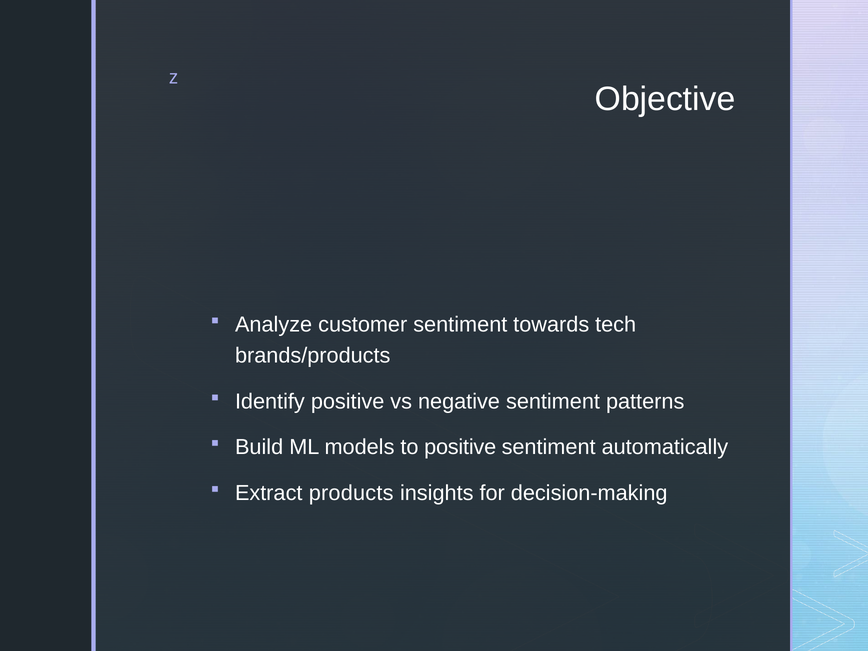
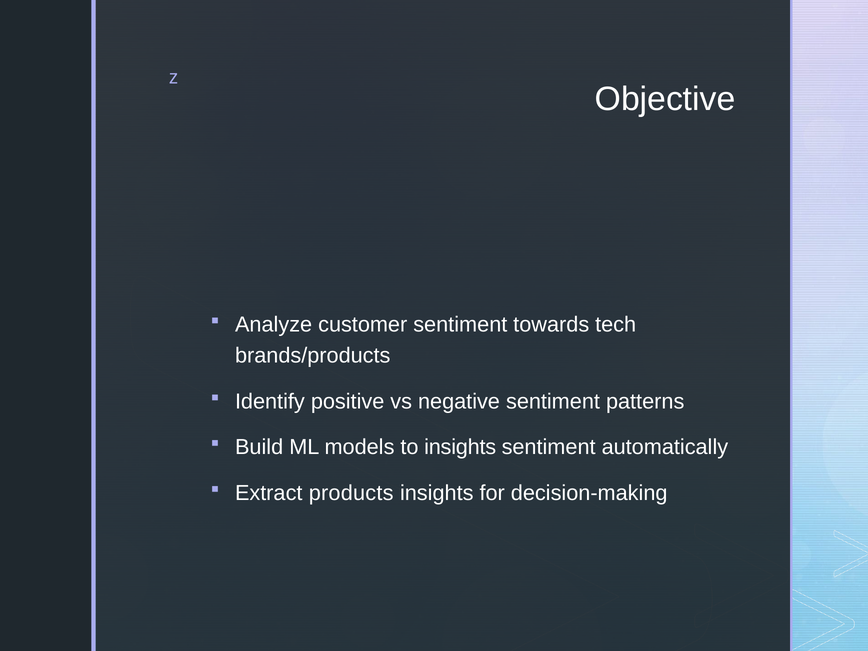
to positive: positive -> insights (460, 447)
